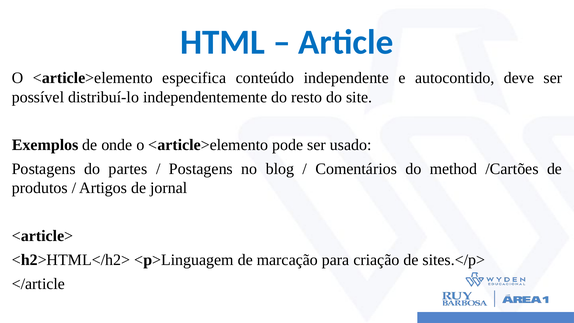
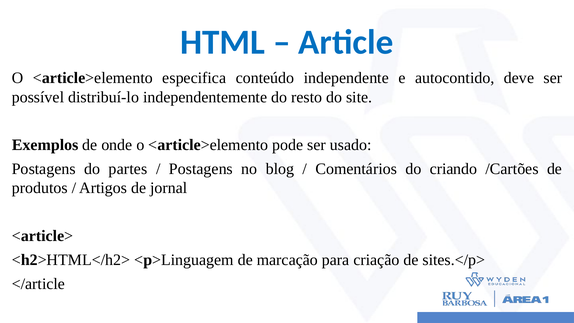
method: method -> criando (453, 169)
